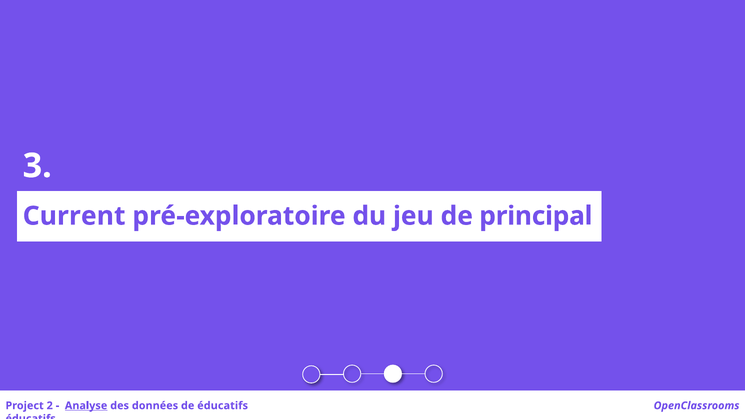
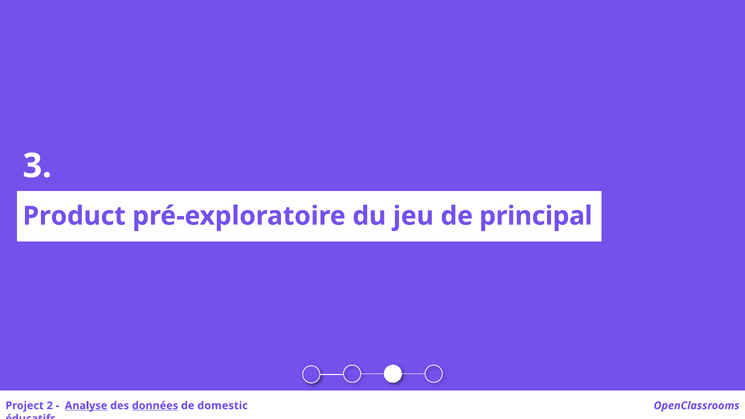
Current: Current -> Product (74, 216)
données underline: none -> present (155, 406)
de éducatifs: éducatifs -> domestic (223, 406)
